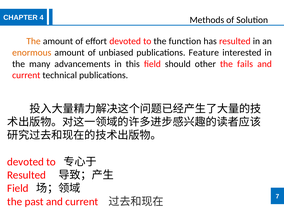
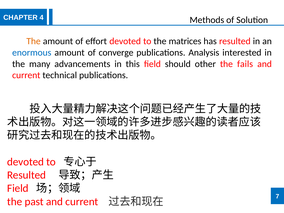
function: function -> matrices (185, 41)
enormous colour: orange -> blue (32, 53)
unbiased: unbiased -> converge (116, 53)
Feature: Feature -> Analysis (204, 53)
